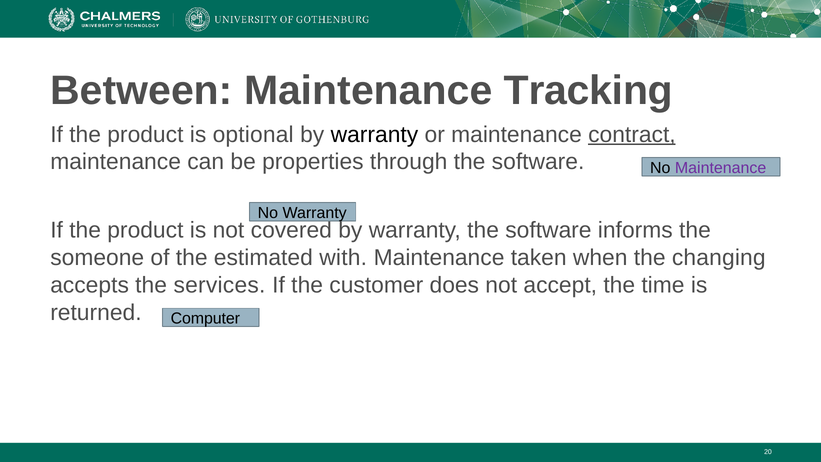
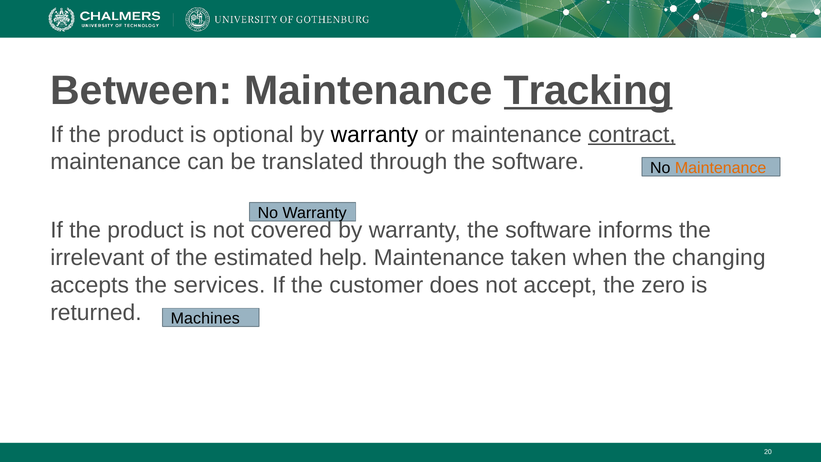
Tracking underline: none -> present (588, 91)
properties: properties -> translated (313, 162)
Maintenance colour: purple -> orange (721, 168)
someone: someone -> irrelevant (97, 258)
with: with -> help (343, 258)
time: time -> zero (663, 285)
Computer: Computer -> Machines (205, 318)
